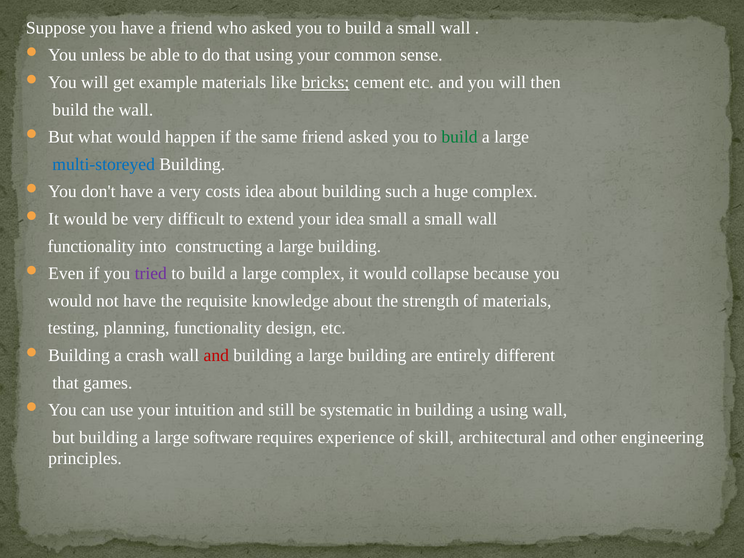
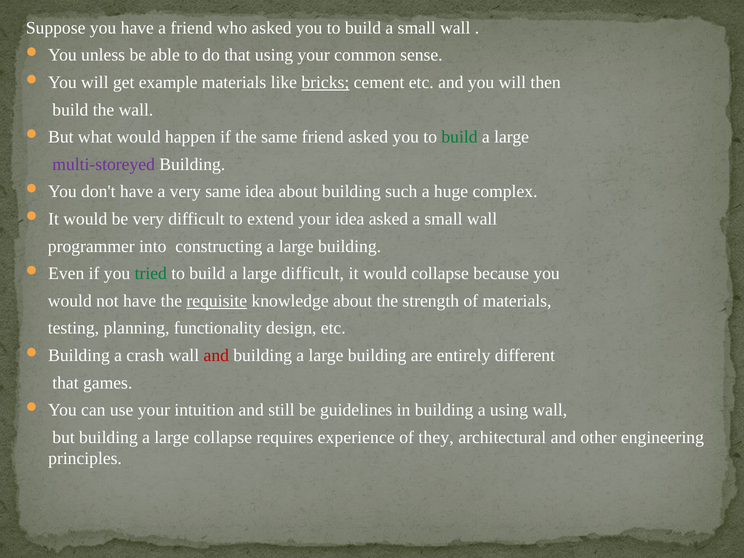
multi-storeyed colour: blue -> purple (104, 164)
very costs: costs -> same (223, 192)
idea small: small -> asked (388, 219)
functionality: functionality -> programmer (91, 246)
tried colour: purple -> green (151, 274)
large complex: complex -> difficult (313, 274)
requisite underline: none -> present (217, 301)
systematic: systematic -> guidelines (356, 410)
large software: software -> collapse (223, 437)
skill: skill -> they (436, 437)
